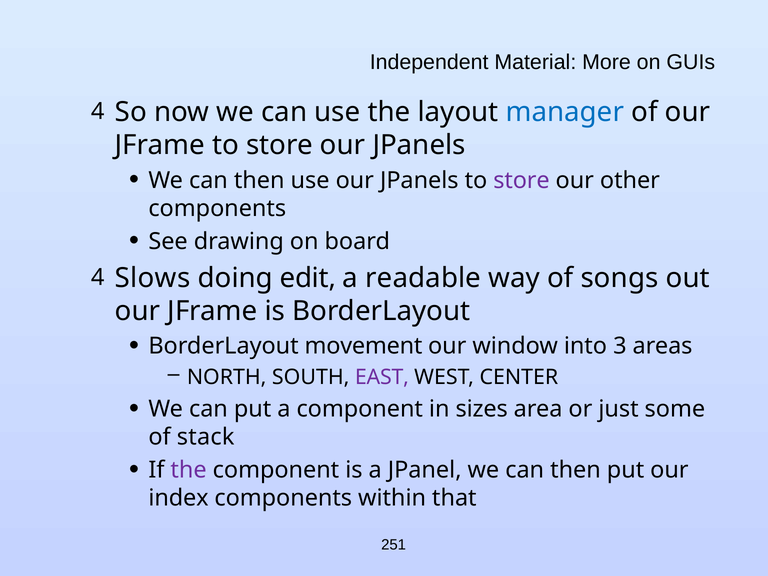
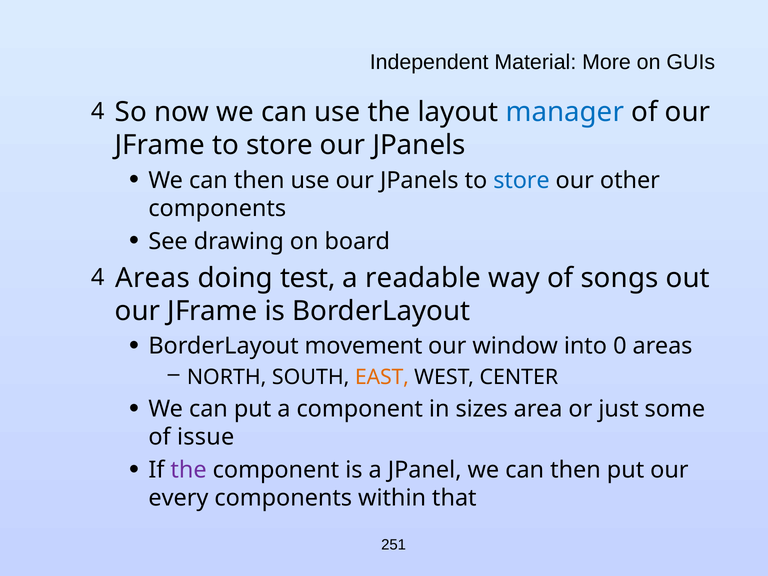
store colour: purple -> blue (521, 180)
Slows: Slows -> Areas (153, 278)
edit: edit -> test (308, 278)
3: 3 -> 0 (620, 346)
EAST colour: purple -> orange (382, 377)
stack: stack -> issue (206, 437)
index: index -> every (178, 498)
